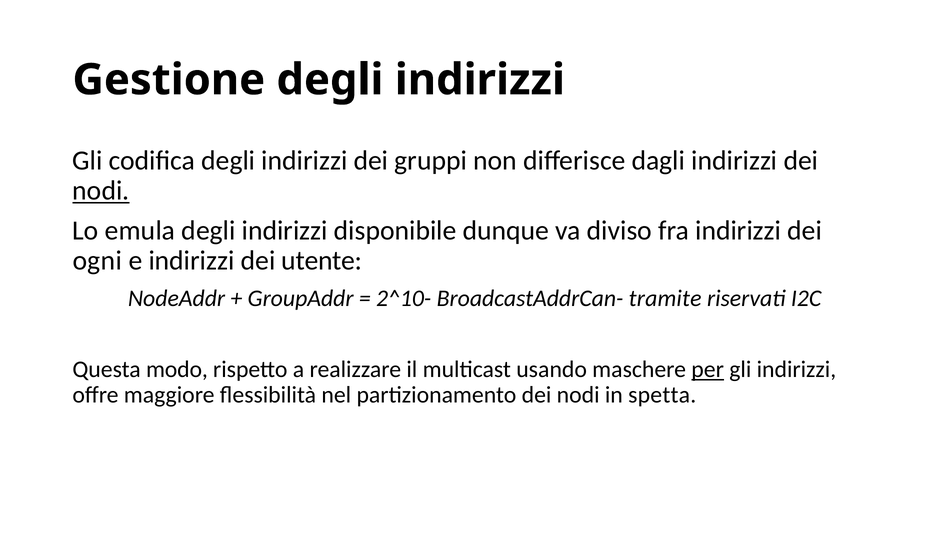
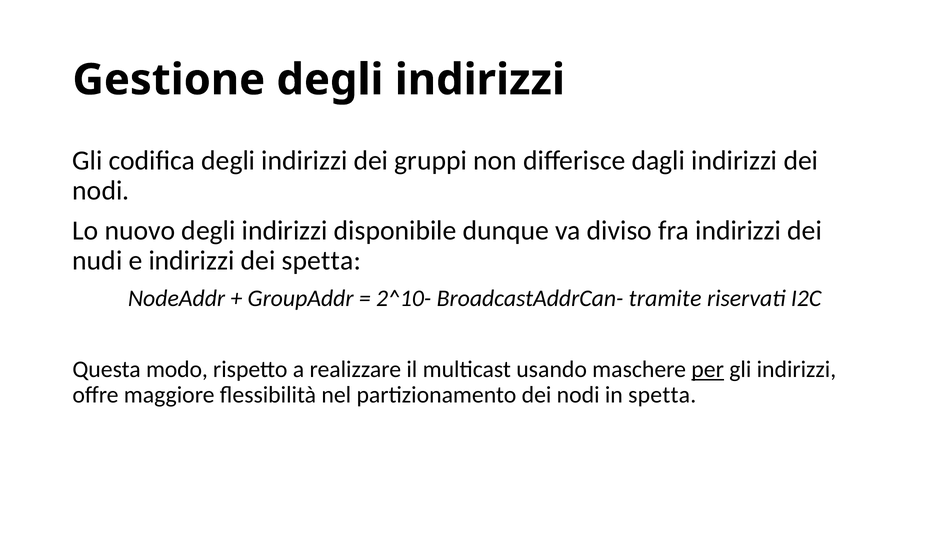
nodi underline: present -> none (101, 190)
emula: emula -> nuovo (140, 230)
ogni: ogni -> nudi (97, 260)
dei utente: utente -> spetta (321, 260)
